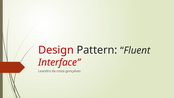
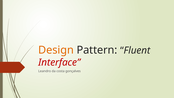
Design colour: red -> orange (56, 50)
